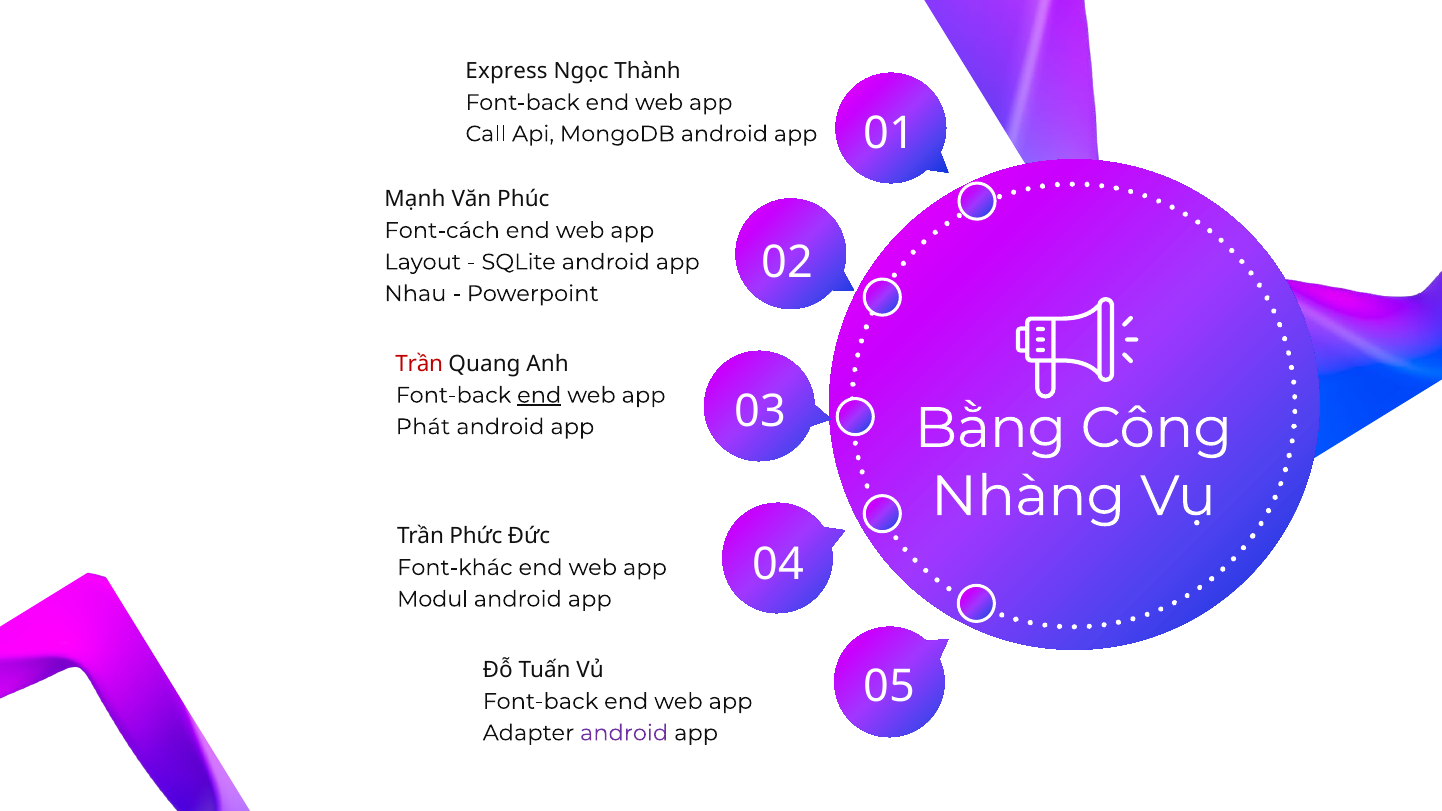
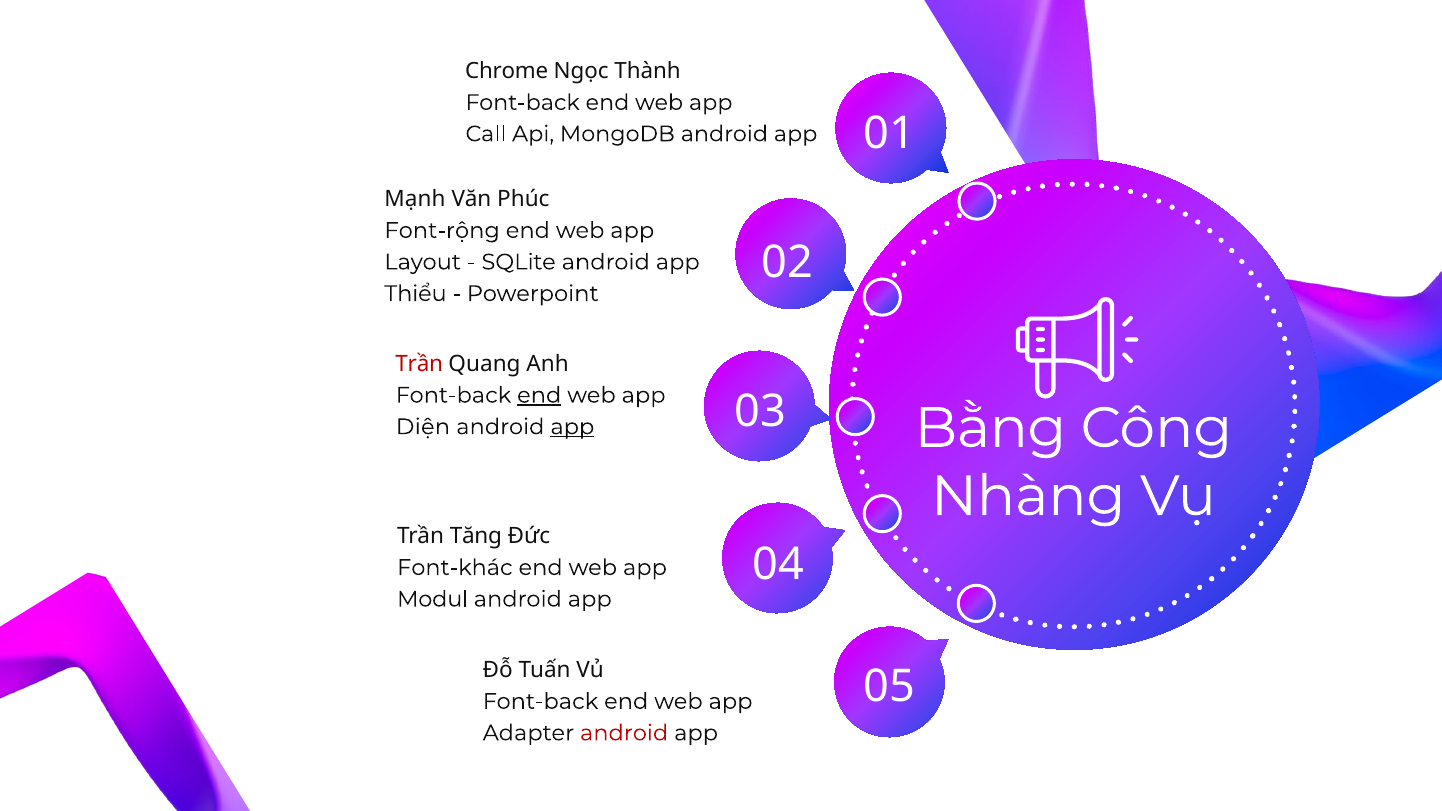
Express: Express -> Chrome (507, 71)
Font-cách: Font-cách -> Font-rộng (442, 231)
Nhau: Nhau -> Thiểu (416, 294)
Phát: Phát -> Diện (423, 427)
app underline: none -> present (572, 427)
Phức: Phức -> Tăng (476, 536)
android colour: purple -> red (624, 733)
